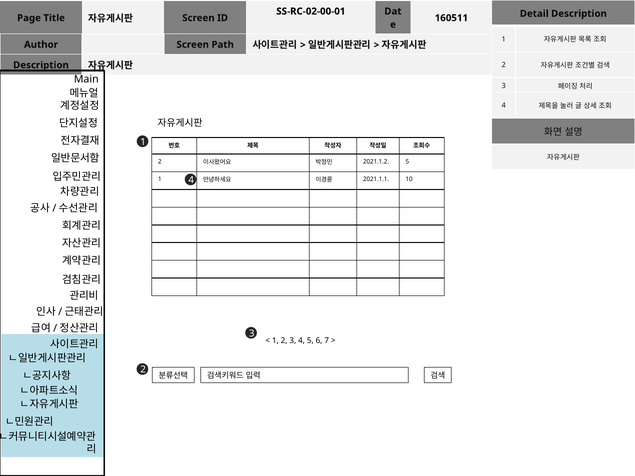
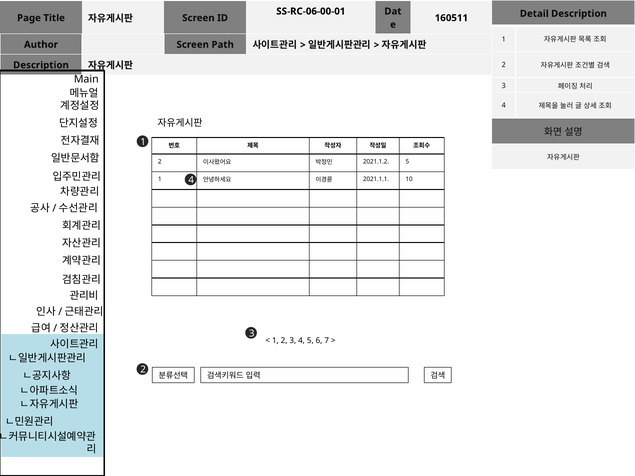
SS-RC-02-00-01: SS-RC-02-00-01 -> SS-RC-06-00-01 (311, 11)
